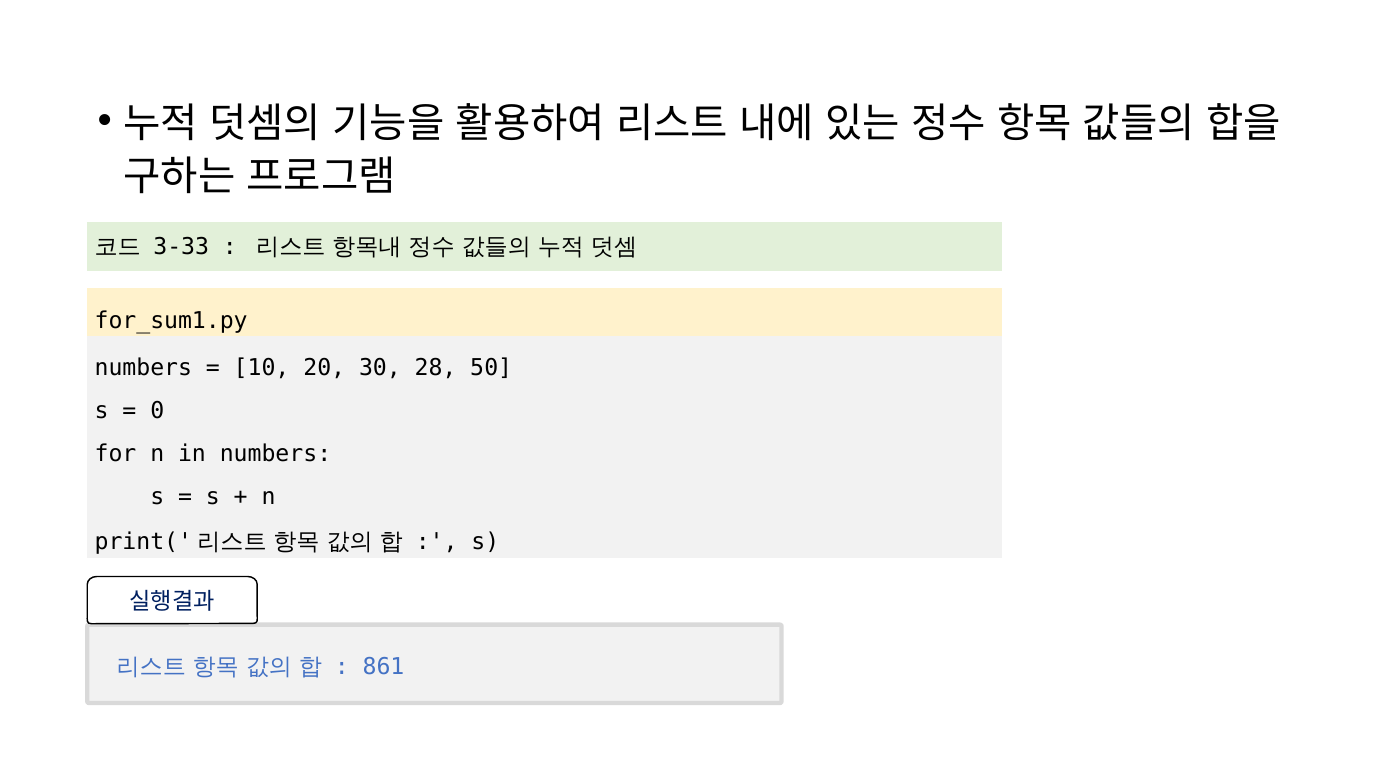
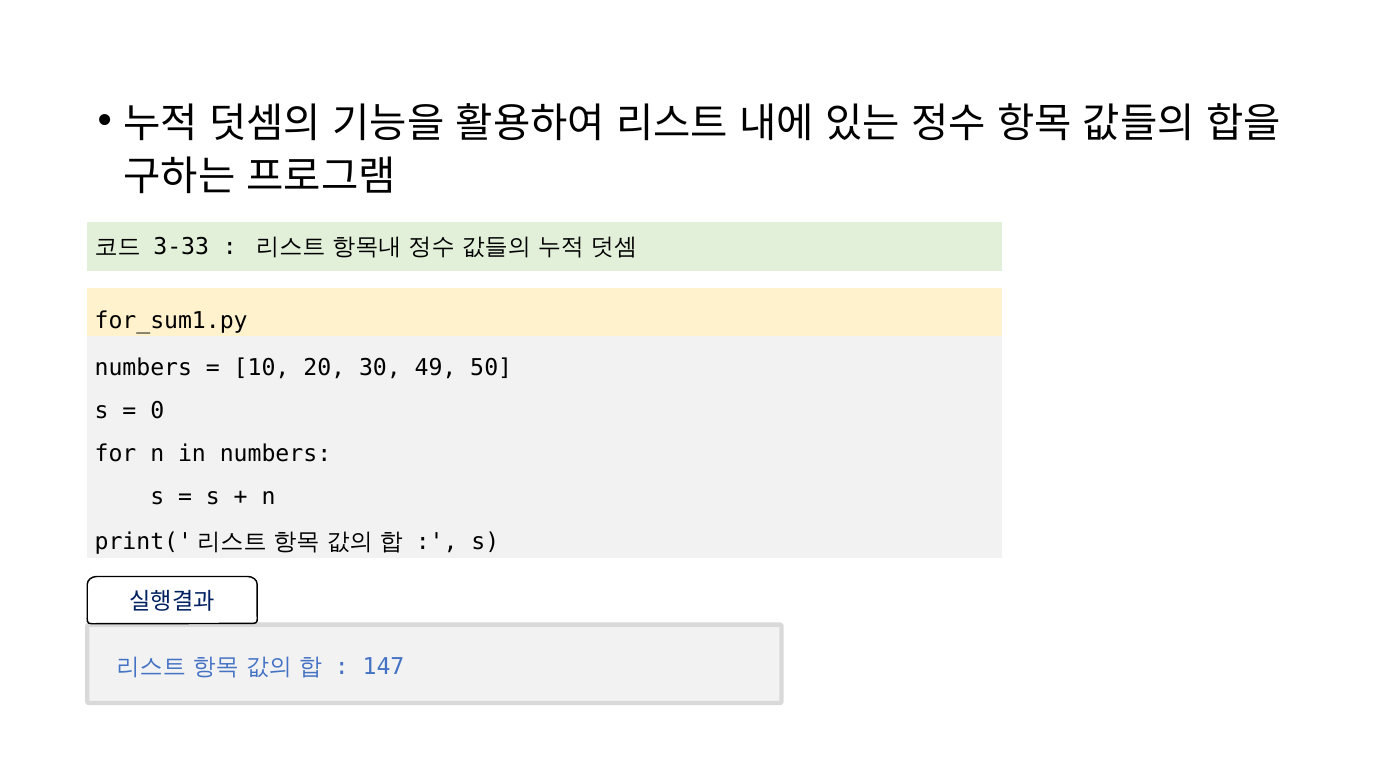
28: 28 -> 49 (436, 368)
861: 861 -> 147 (383, 666)
